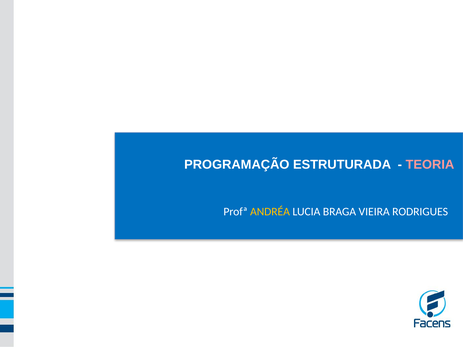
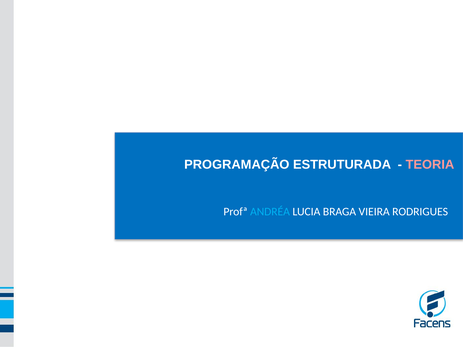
ANDRÉA colour: yellow -> light blue (270, 212)
